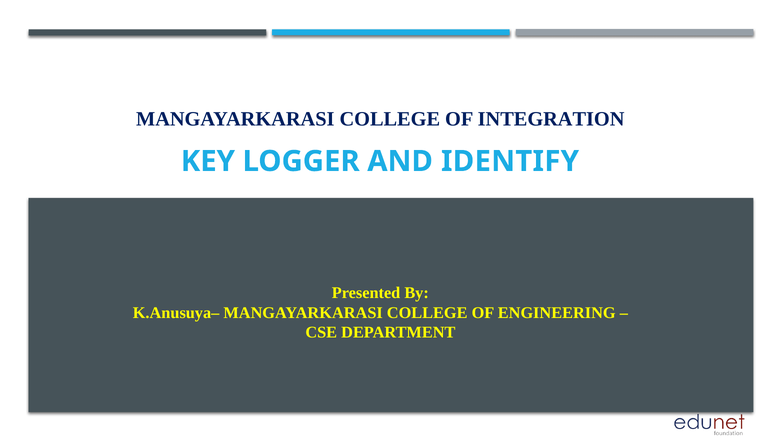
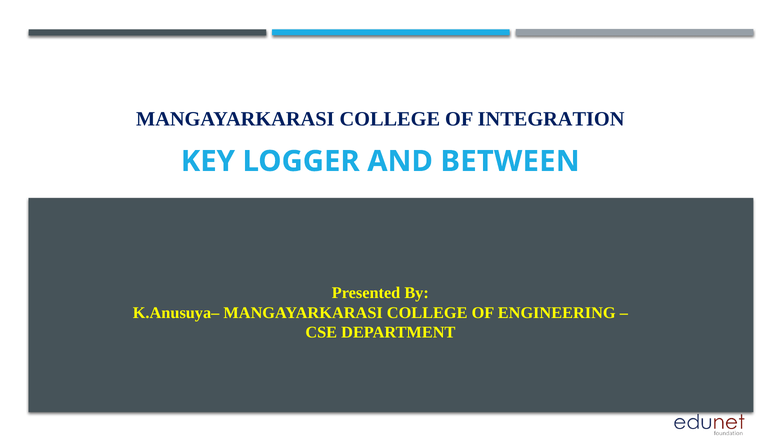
IDENTIFY: IDENTIFY -> BETWEEN (510, 161)
